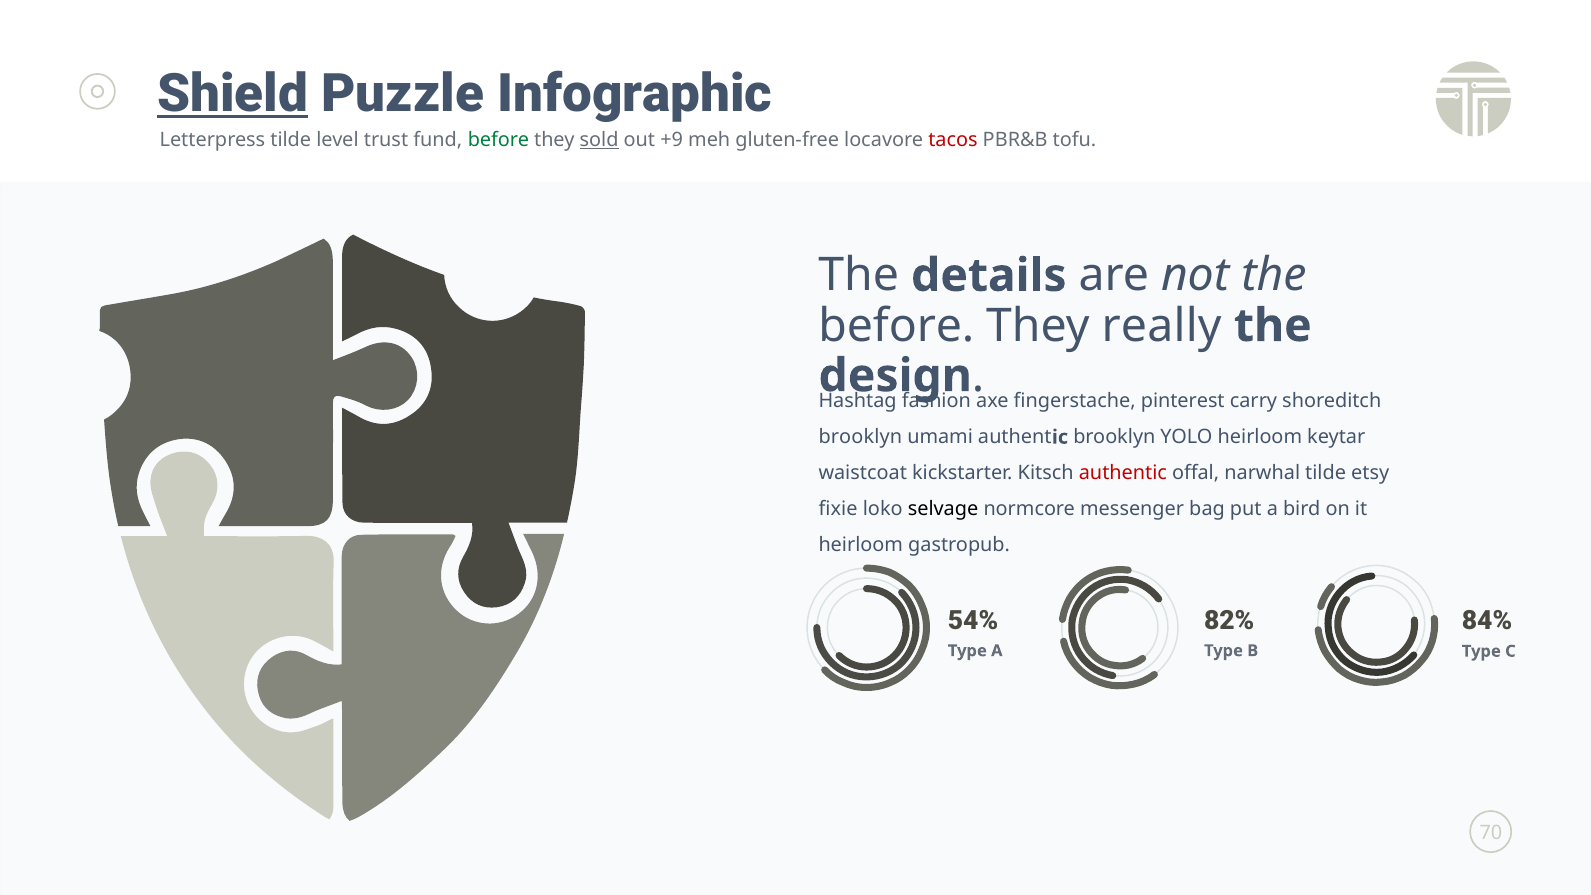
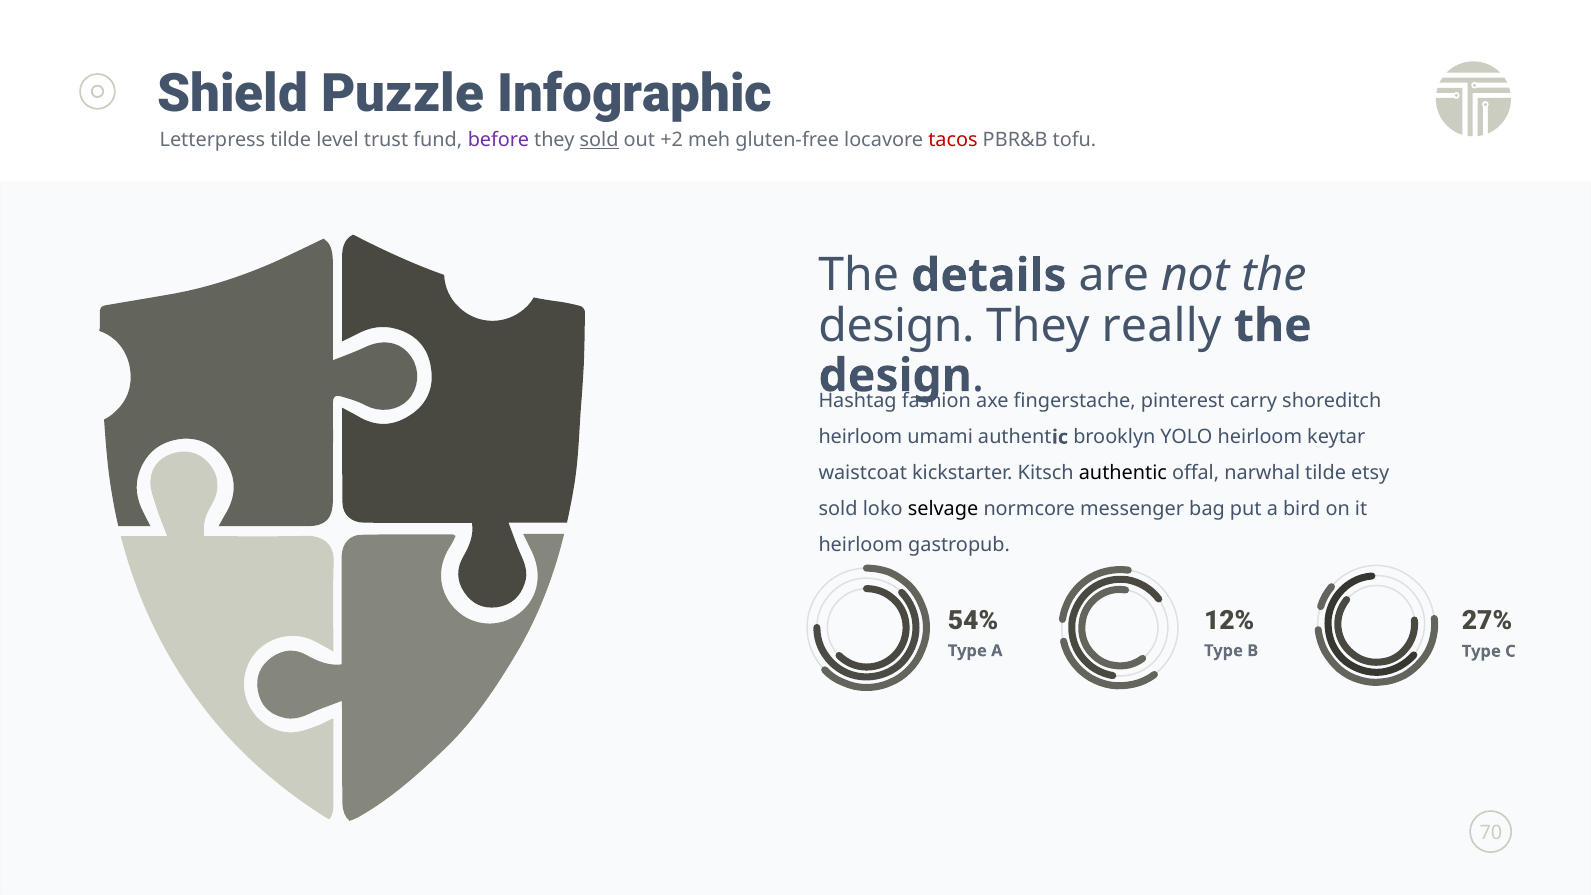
Shield underline: present -> none (233, 94)
before colour: green -> purple (498, 140)
+9: +9 -> +2 (672, 140)
before: before -> design (897, 326)
brooklyn: brooklyn -> heirloom (860, 437)
authentic colour: red -> black (1123, 473)
fixie: fixie -> sold (838, 509)
82%: 82% -> 12% (1229, 620)
84%: 84% -> 27% (1487, 621)
